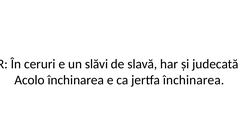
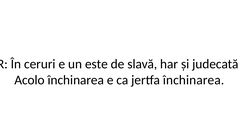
slăvi: slăvi -> este (96, 64)
